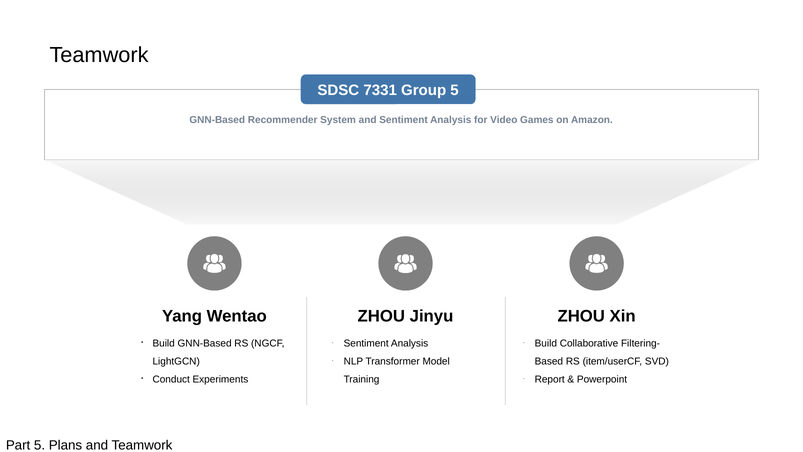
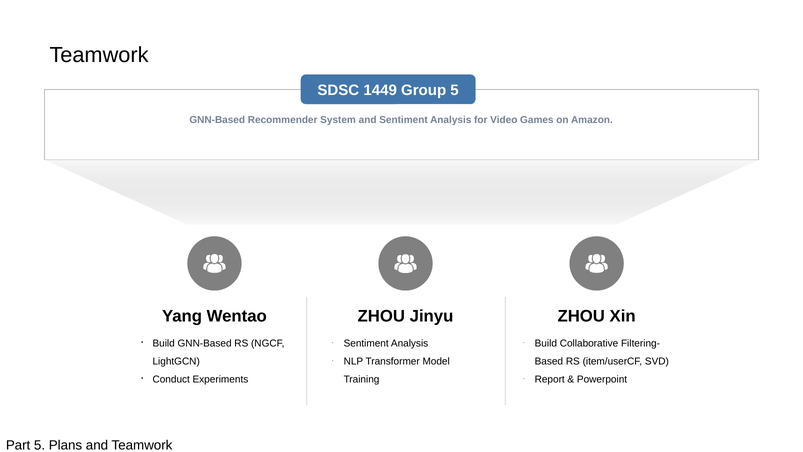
7331: 7331 -> 1449 (380, 90)
